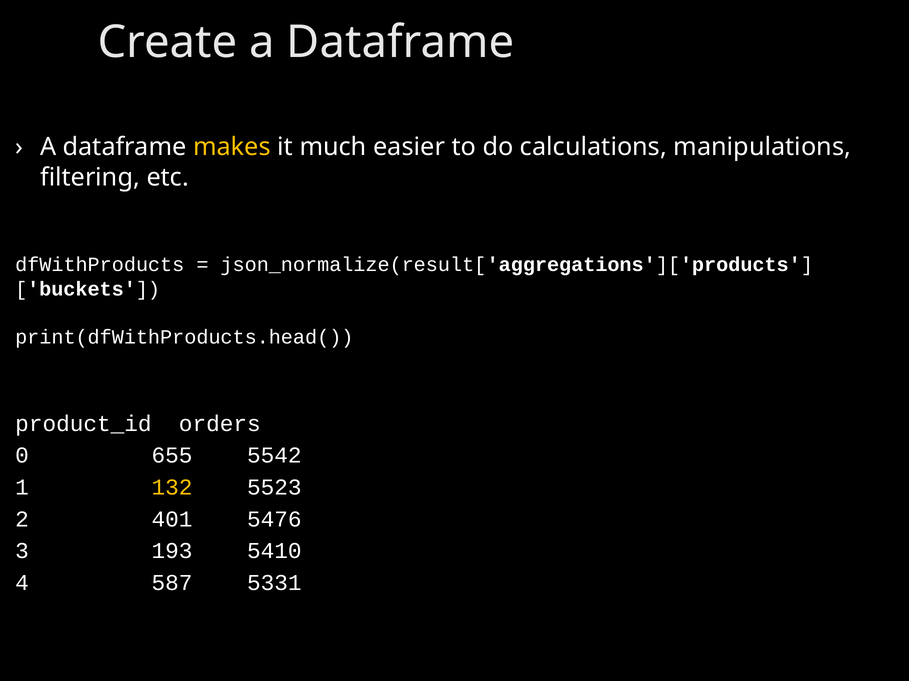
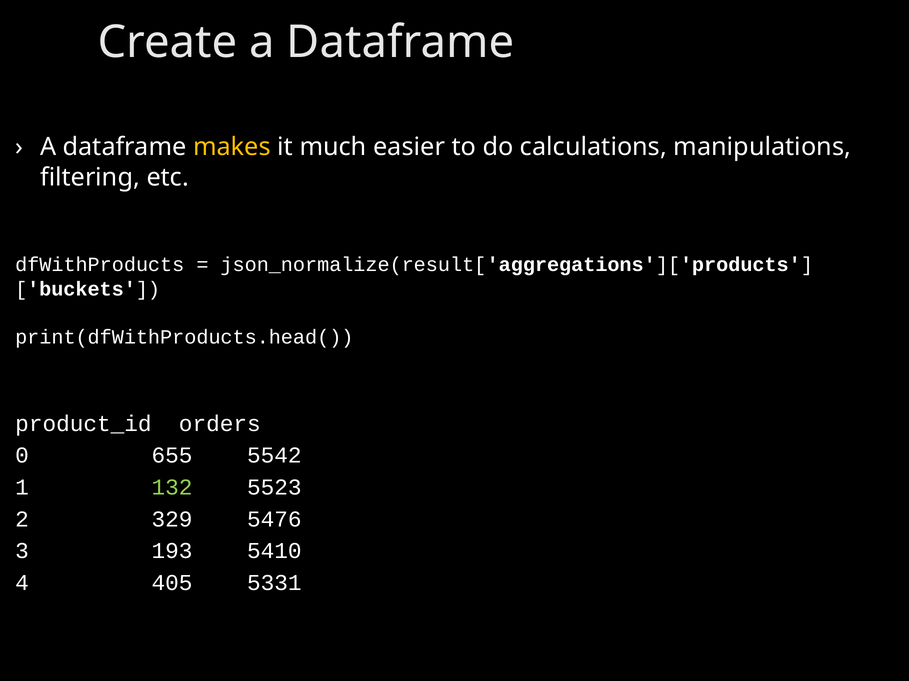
132 colour: yellow -> light green (172, 488)
401: 401 -> 329 (172, 520)
587: 587 -> 405 (172, 583)
